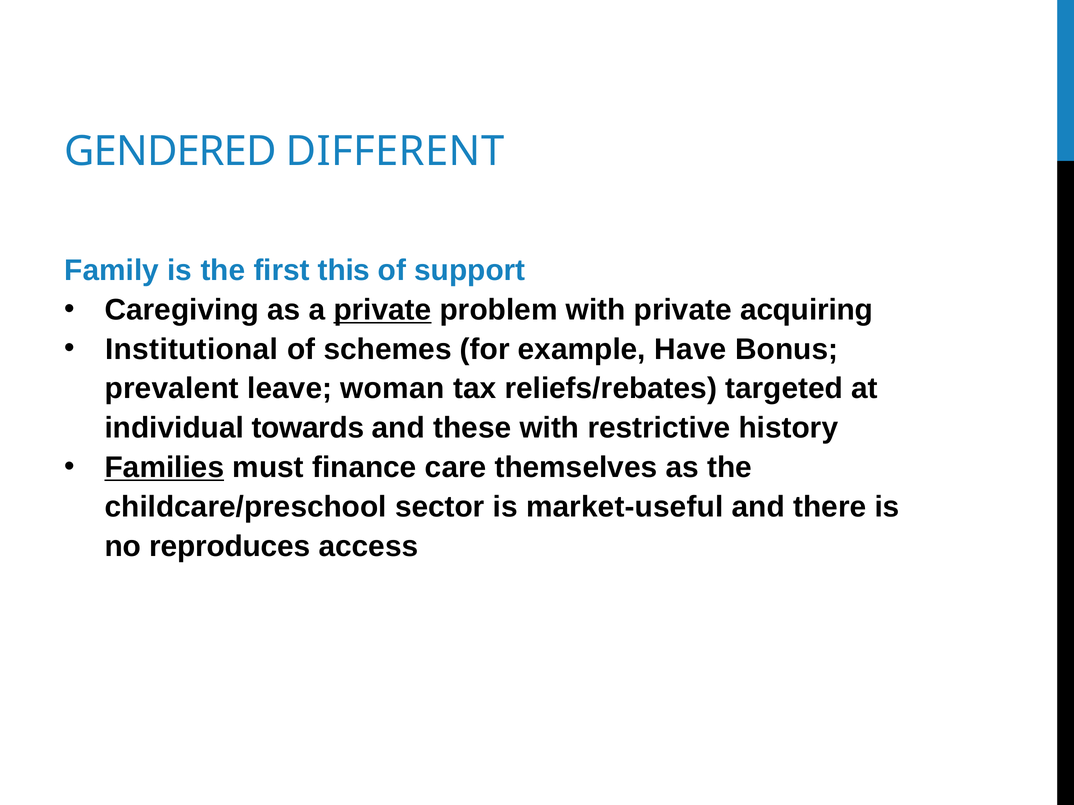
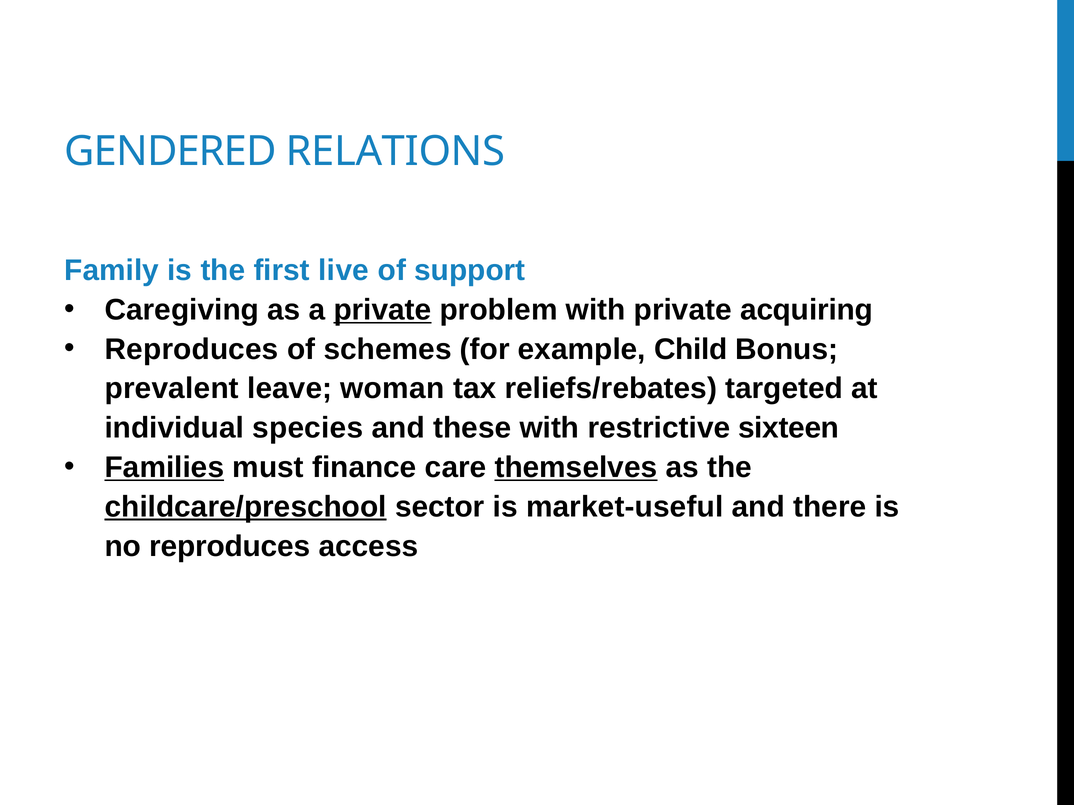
DIFFERENT: DIFFERENT -> RELATIONS (395, 151)
this: this -> live (344, 271)
Institutional: Institutional -> Reproduces (192, 349)
Have: Have -> Child (691, 349)
towards: towards -> species (308, 428)
history: history -> sixteen (789, 428)
themselves underline: none -> present (576, 468)
childcare/preschool underline: none -> present (246, 507)
